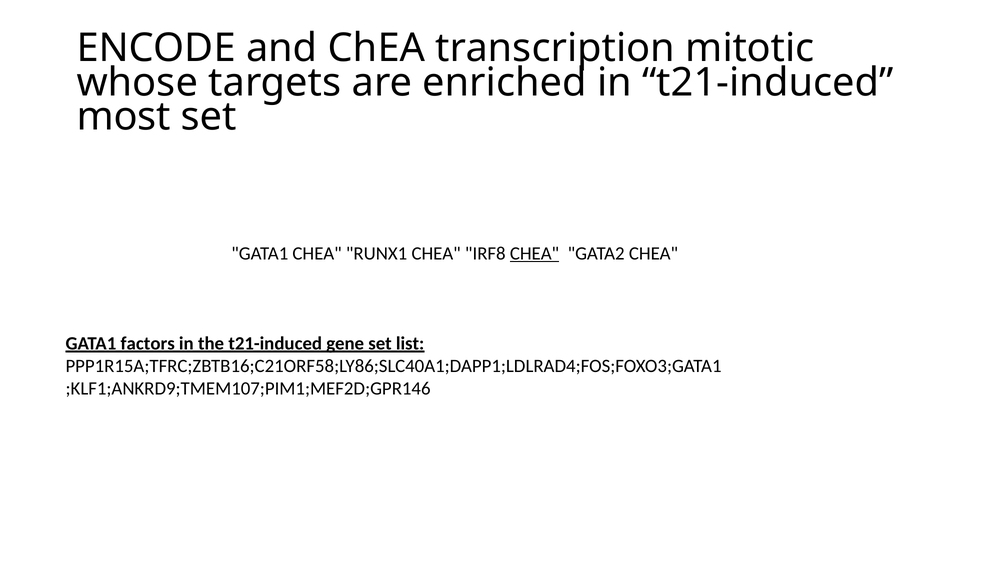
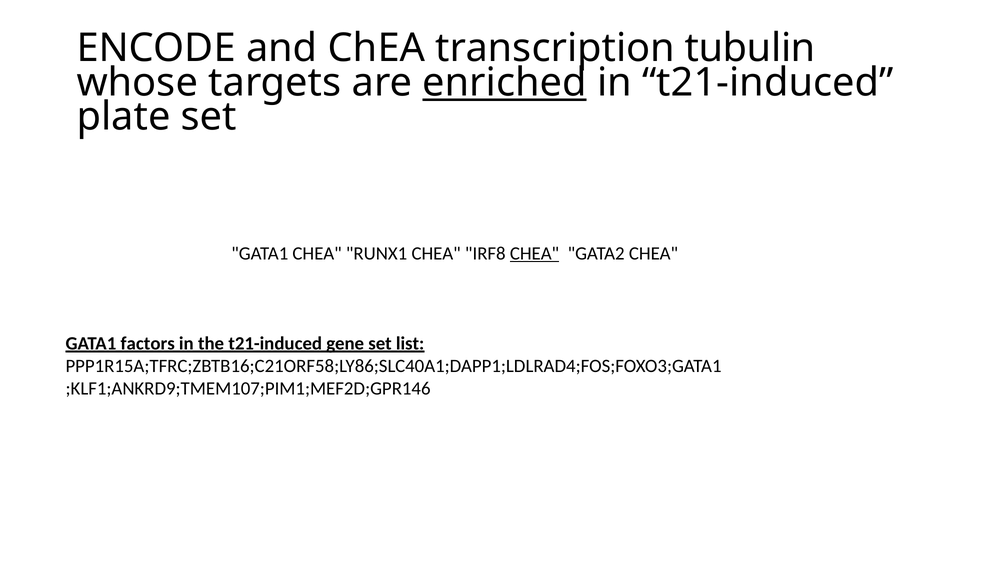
mitotic: mitotic -> tubulin (750, 48)
enriched underline: none -> present (505, 83)
most: most -> plate (124, 117)
